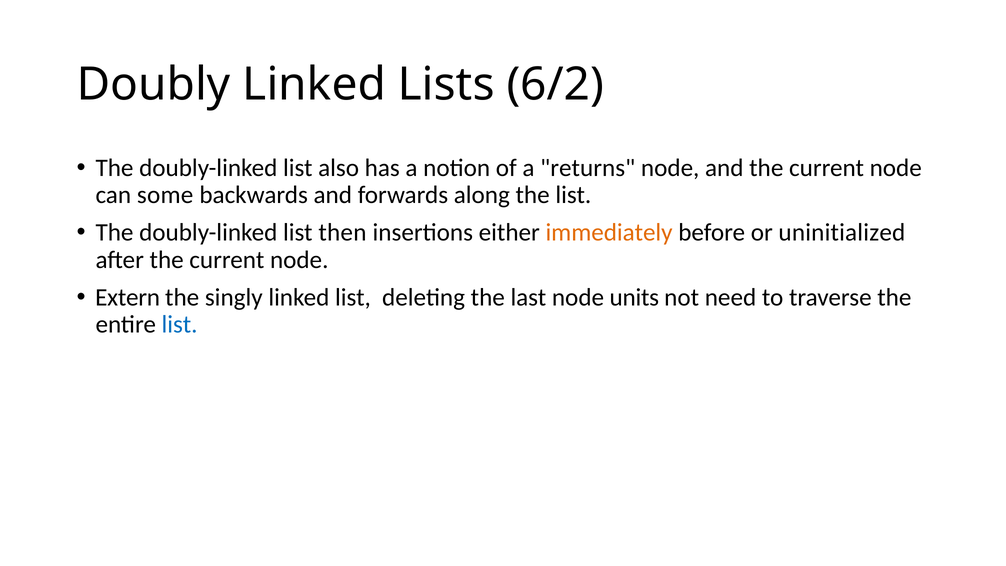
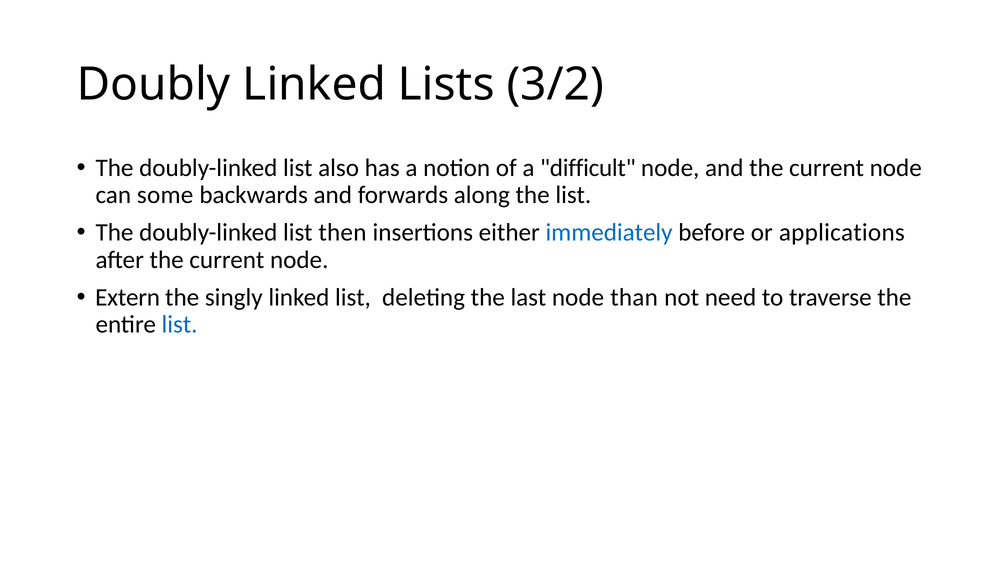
6/2: 6/2 -> 3/2 (555, 85)
returns: returns -> difficult (588, 168)
immediately colour: orange -> blue (609, 233)
uninitialized: uninitialized -> applications (842, 233)
units: units -> than (634, 297)
